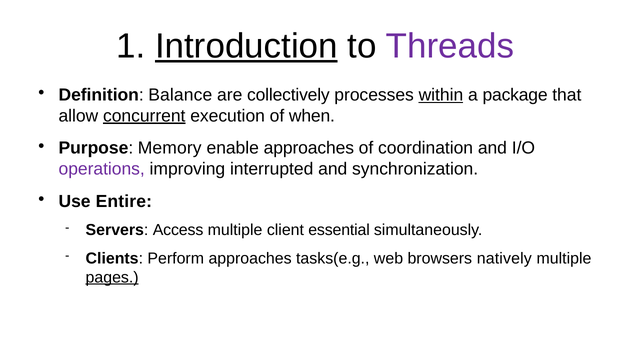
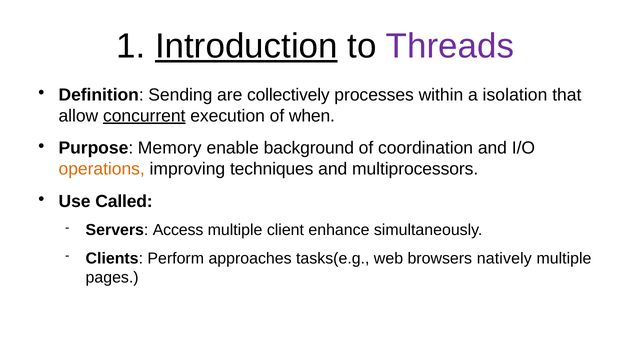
Balance: Balance -> Sending (180, 95)
within underline: present -> none (441, 95)
package: package -> isolation (515, 95)
enable approaches: approaches -> background (309, 148)
operations colour: purple -> orange (102, 169)
interrupted: interrupted -> techniques (272, 169)
synchronization: synchronization -> multiprocessors (415, 169)
Entire: Entire -> Called (124, 201)
essential: essential -> enhance (339, 230)
pages underline: present -> none (112, 277)
